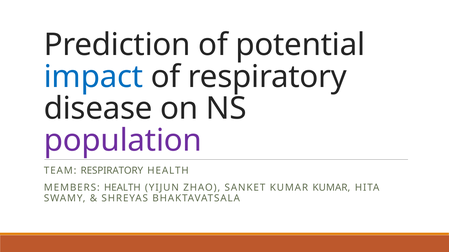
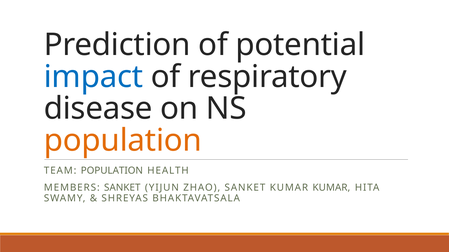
population colour: purple -> orange (123, 141)
TEAM RESPIRATORY: RESPIRATORY -> POPULATION (112, 171)
MEMBERS HEALTH: HEALTH -> SANKET (122, 188)
